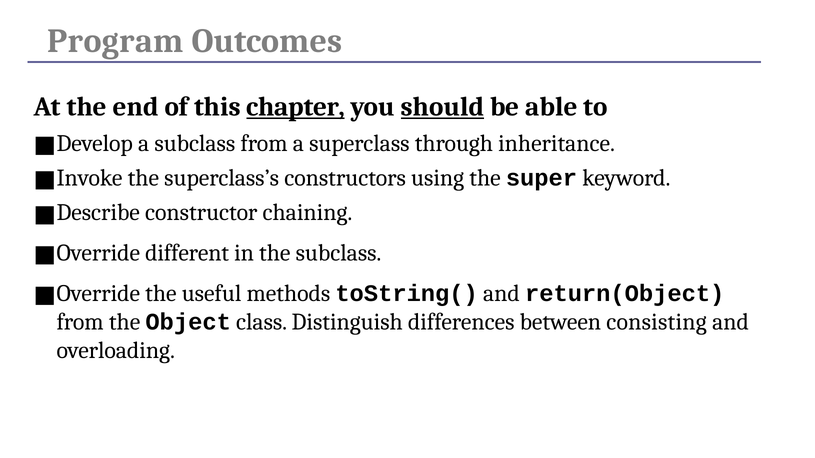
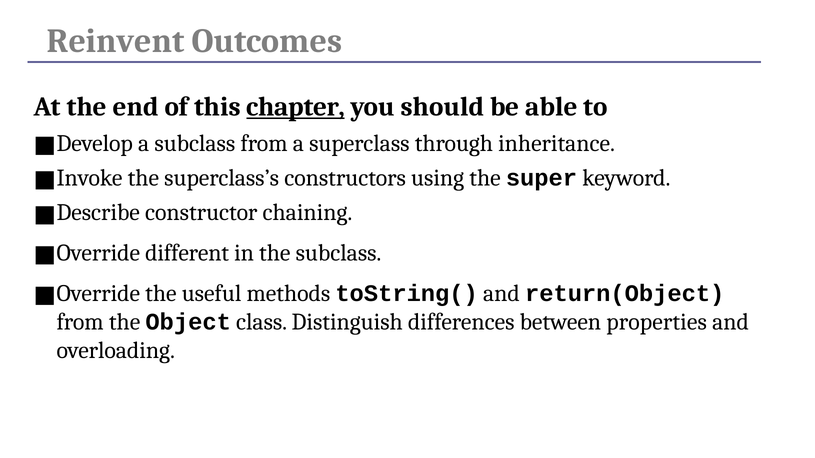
Program: Program -> Reinvent (116, 41)
should underline: present -> none (442, 107)
consisting: consisting -> properties (657, 322)
